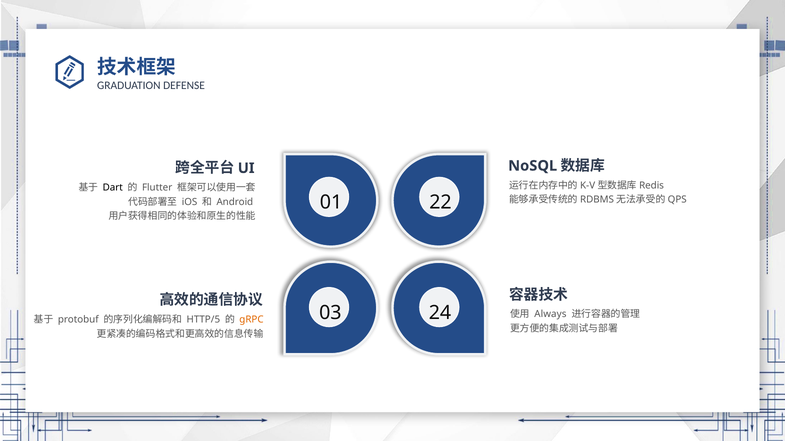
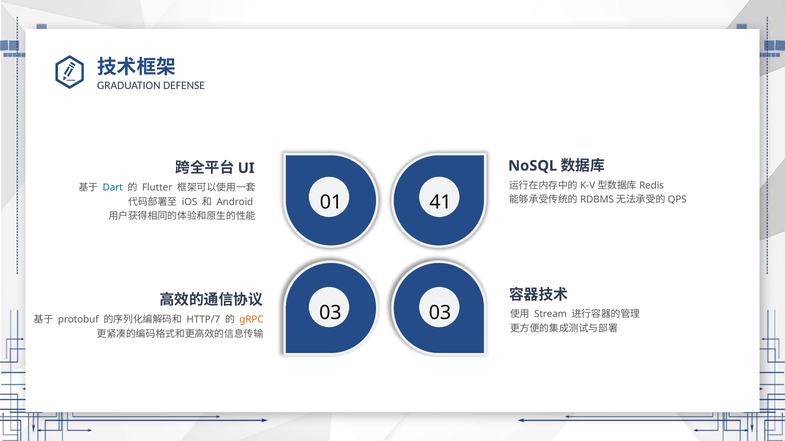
Dart colour: black -> blue (113, 188)
22: 22 -> 41 (440, 203)
03 24: 24 -> 03 (440, 313)
Always: Always -> Stream (551, 315)
HTTP/5: HTTP/5 -> HTTP/7 (203, 320)
